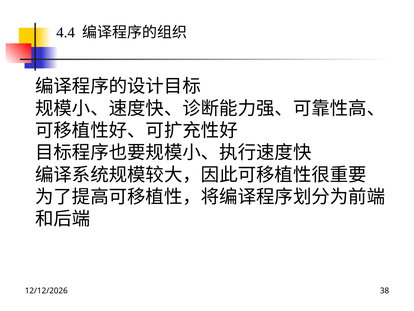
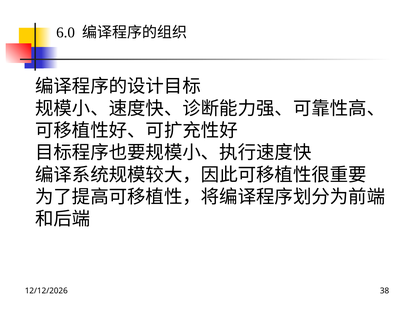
4.4: 4.4 -> 6.0 (66, 33)
